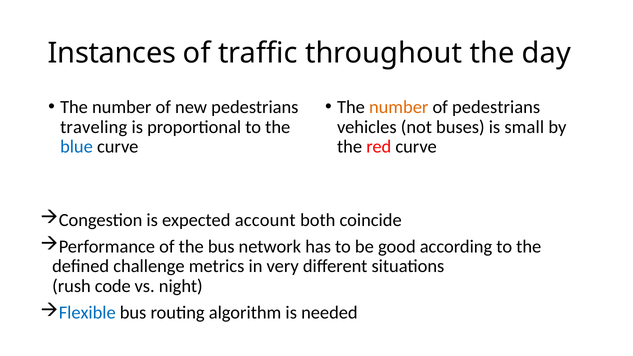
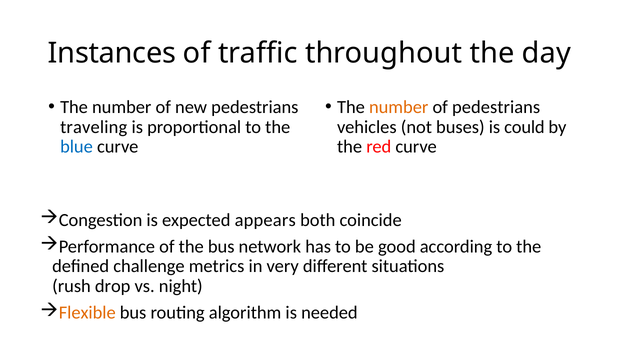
small: small -> could (524, 127)
account: account -> appears (265, 220)
code: code -> drop (113, 286)
Flexible colour: blue -> orange (87, 313)
